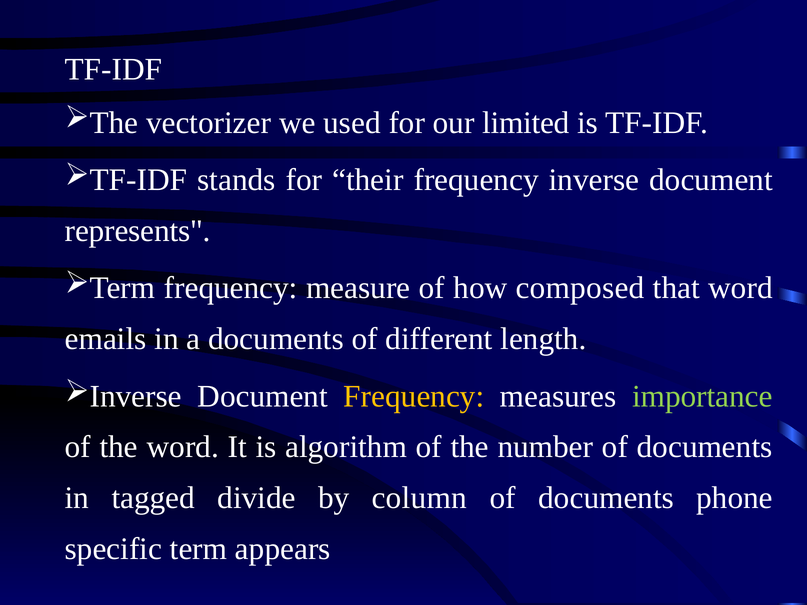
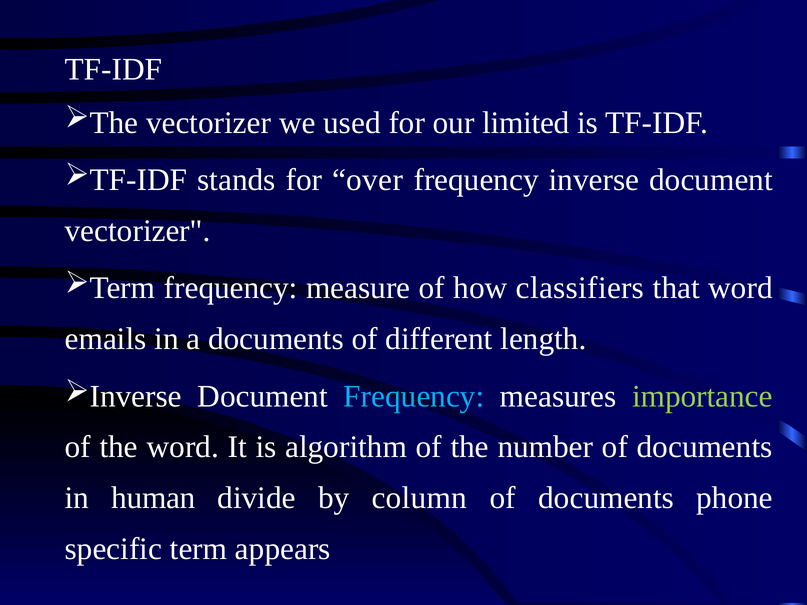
their: their -> over (368, 180)
represents: represents -> vectorizer (138, 231)
composed: composed -> classifiers (580, 288)
Frequency colour: yellow -> light blue (414, 396)
tagged: tagged -> human (153, 498)
